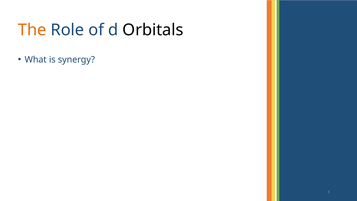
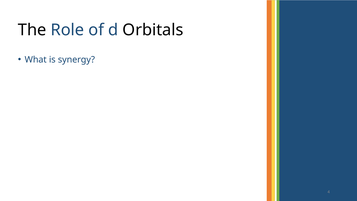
The colour: orange -> black (32, 30)
